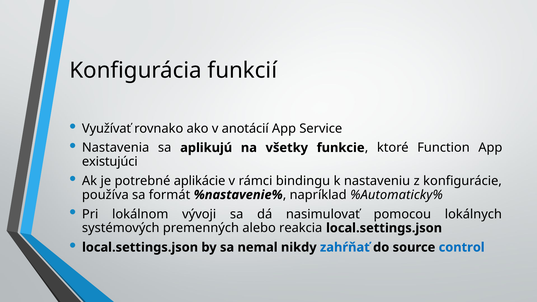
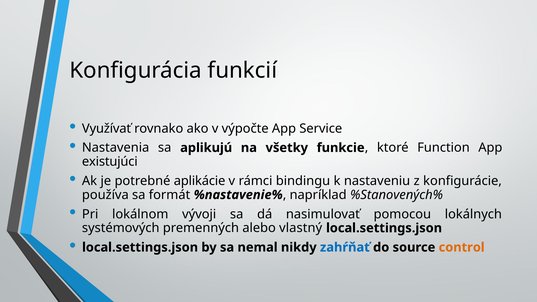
anotácií: anotácií -> výpočte (245, 128)
%Automaticky%: %Automaticky% -> %Stanovených% (397, 195)
reakcia: reakcia -> vlastný (301, 228)
control colour: blue -> orange (462, 247)
